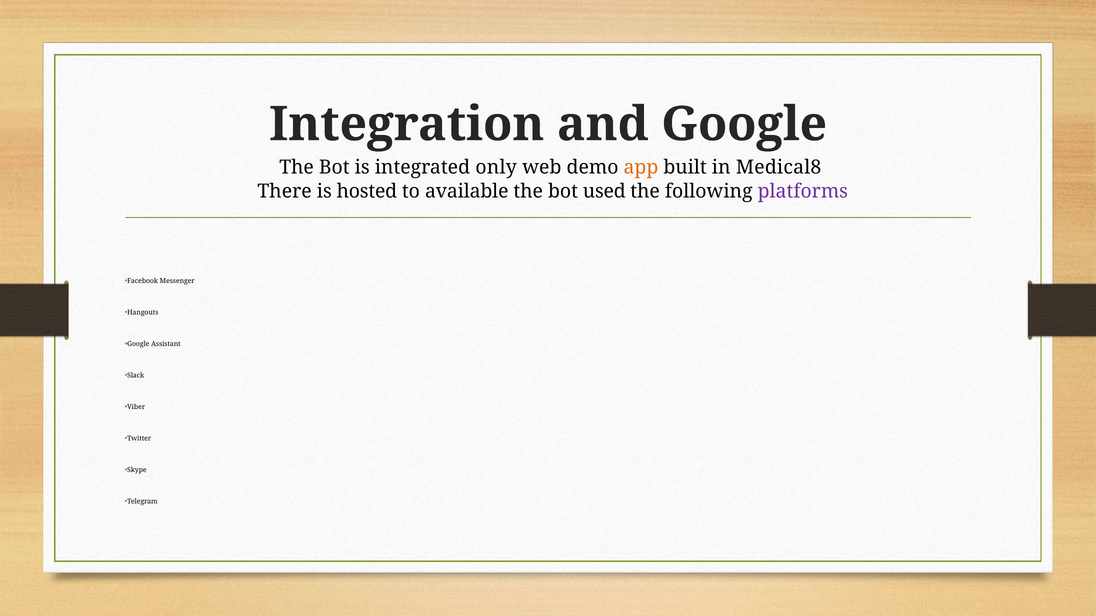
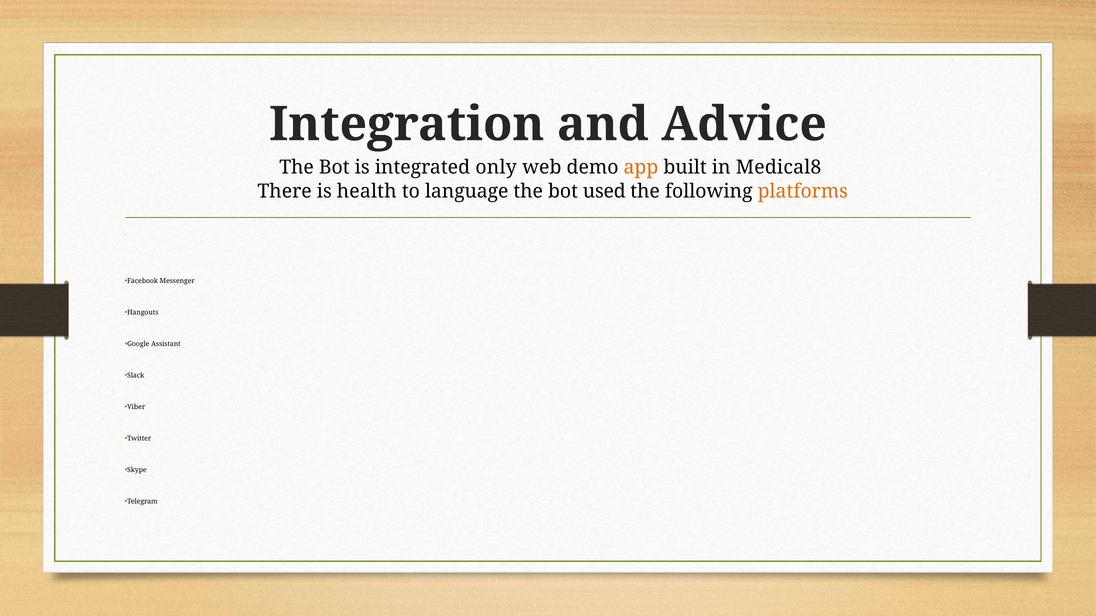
and Google: Google -> Advice (744, 124)
hosted: hosted -> health (367, 192)
available: available -> language (467, 192)
platforms colour: purple -> orange (803, 192)
